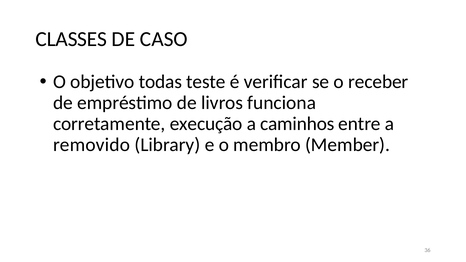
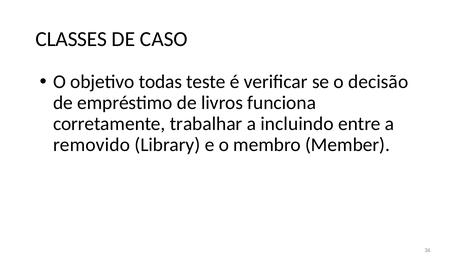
receber: receber -> decisão (378, 82)
execução: execução -> trabalhar (206, 124)
caminhos: caminhos -> incluindo (297, 124)
